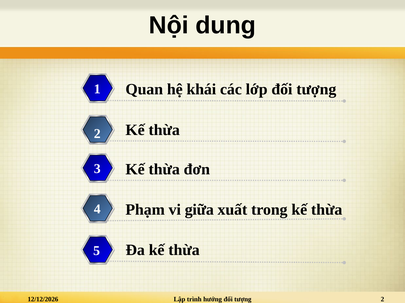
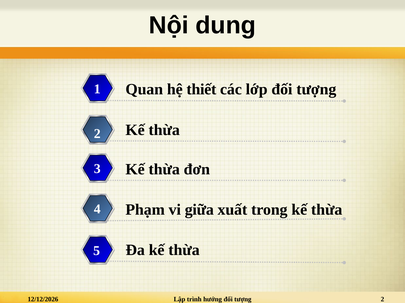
khái: khái -> thiết (201, 90)
